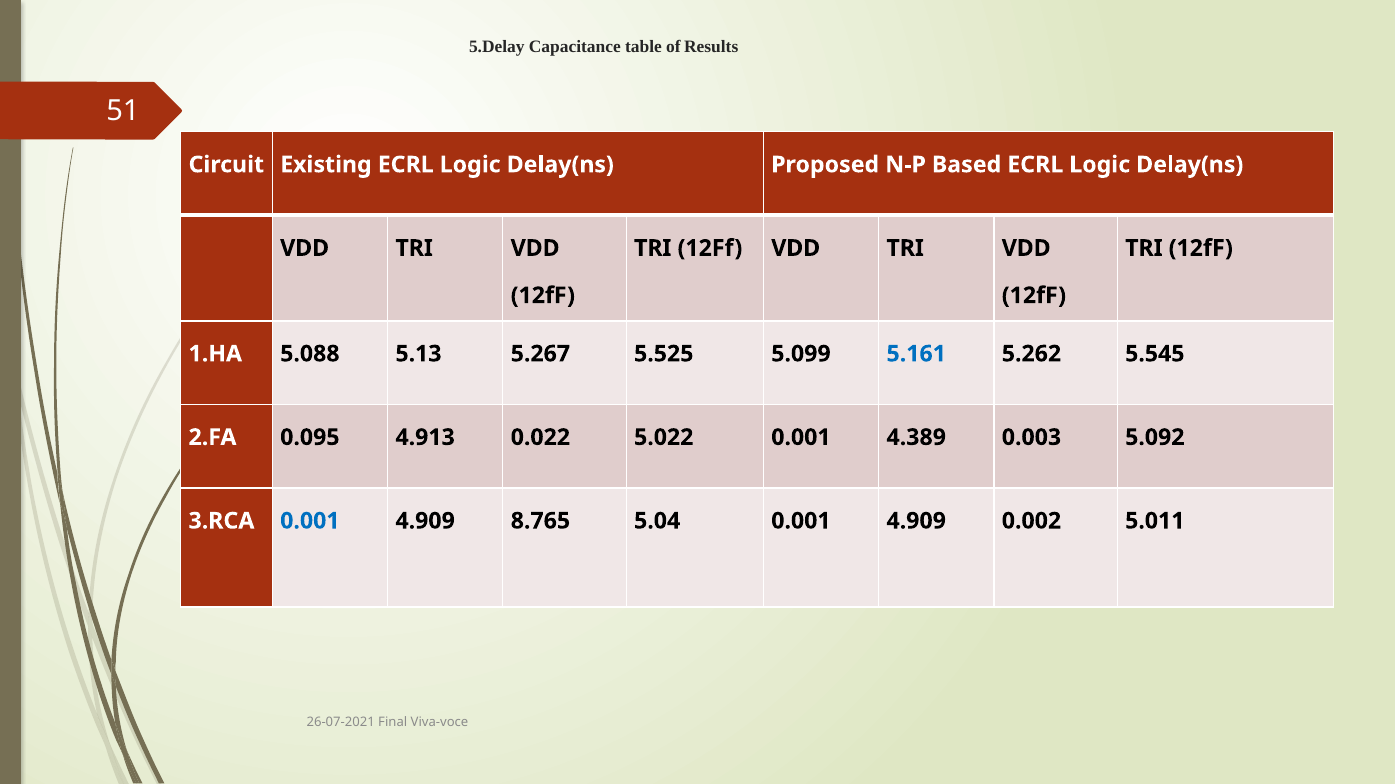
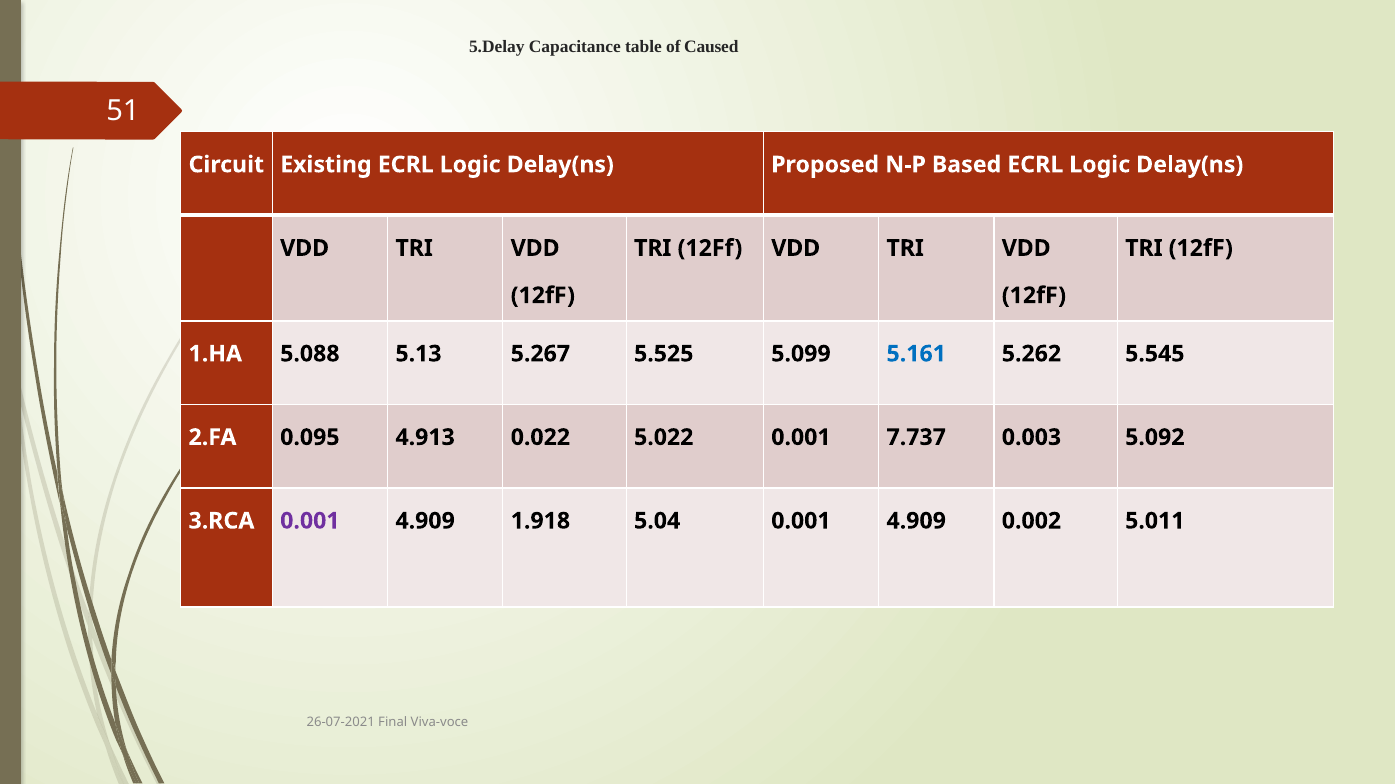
Results: Results -> Caused (711, 47)
4.389: 4.389 -> 7.737 (916, 438)
0.001 colour: blue -> purple (310, 521)
8.765: 8.765 -> 1.918 (540, 521)
